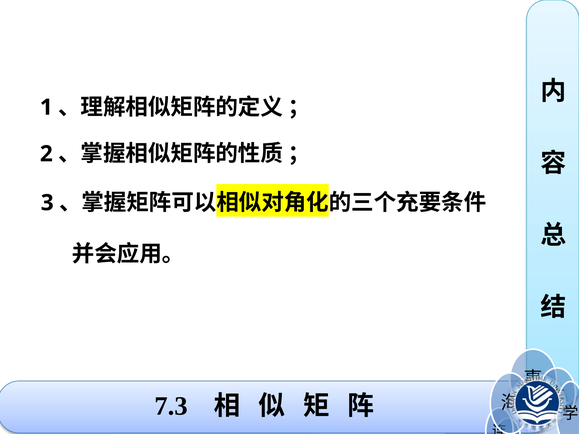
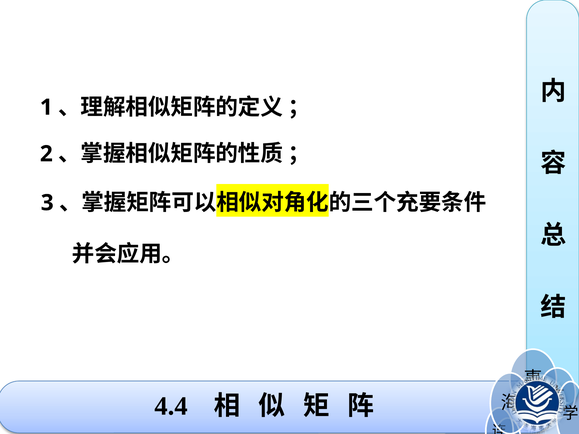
7.3: 7.3 -> 4.4 (171, 406)
